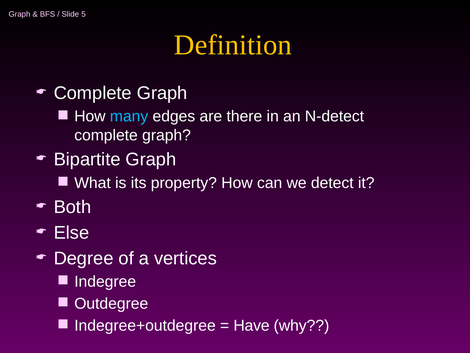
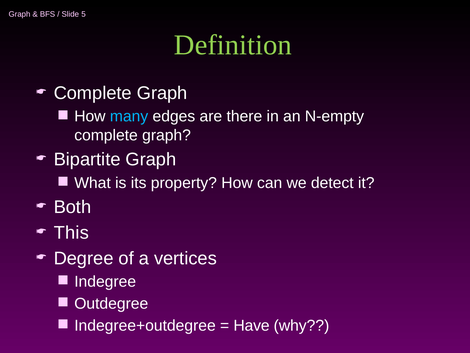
Definition colour: yellow -> light green (233, 45)
N-detect: N-detect -> N-empty (334, 116)
Else: Else -> This (71, 232)
